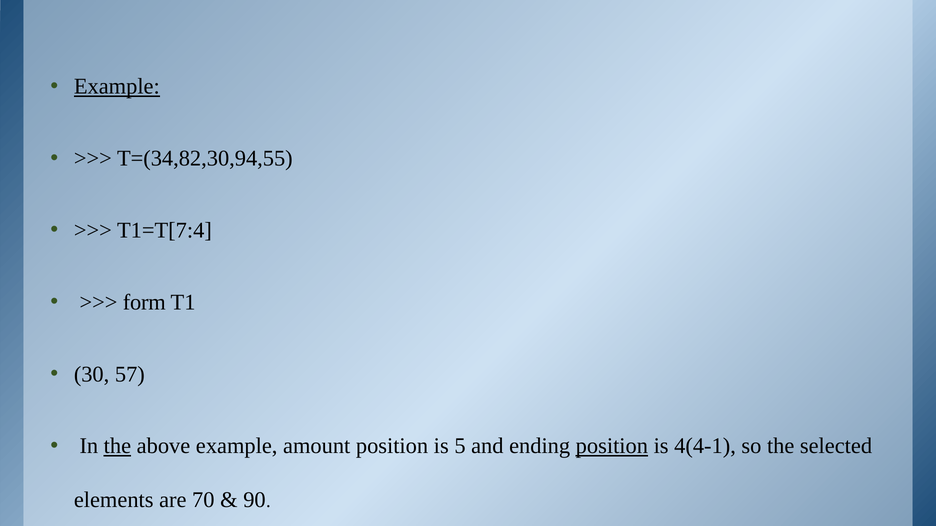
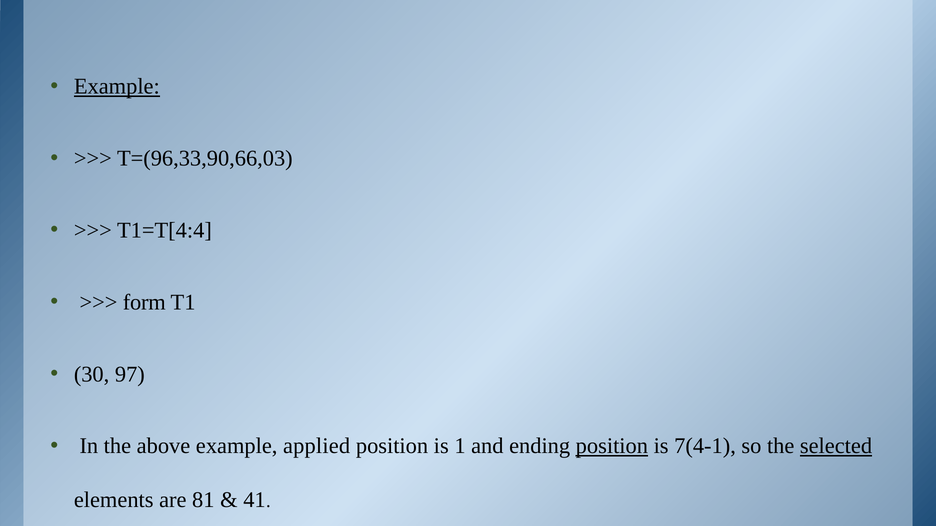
T=(34,82,30,94,55: T=(34,82,30,94,55 -> T=(96,33,90,66,03 (205, 159)
T1=T[7:4: T1=T[7:4 -> T1=T[4:4 (164, 231)
57: 57 -> 97 (130, 375)
the underline: present -> none (117, 447)
amount: amount -> applied (317, 447)
5: 5 -> 1 (460, 447)
4(4-1: 4(4-1 -> 7(4-1 (705, 447)
selected underline: none -> present (836, 447)
70: 70 -> 81 (203, 500)
90: 90 -> 41 (254, 500)
